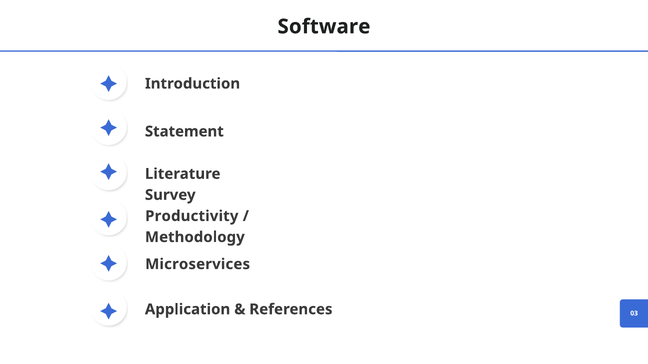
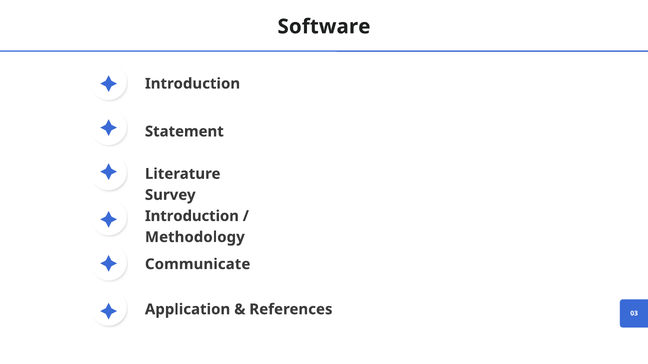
Productivity: Productivity -> Introduction (192, 216)
Microservices: Microservices -> Communicate (198, 265)
